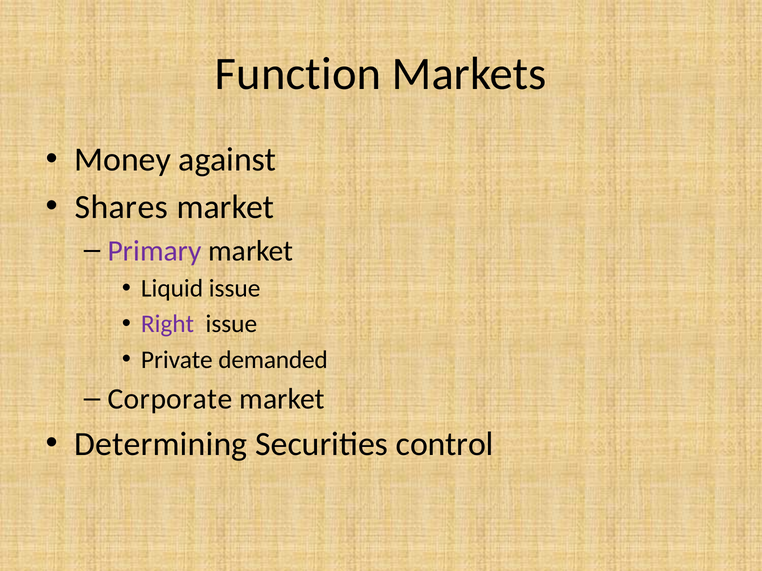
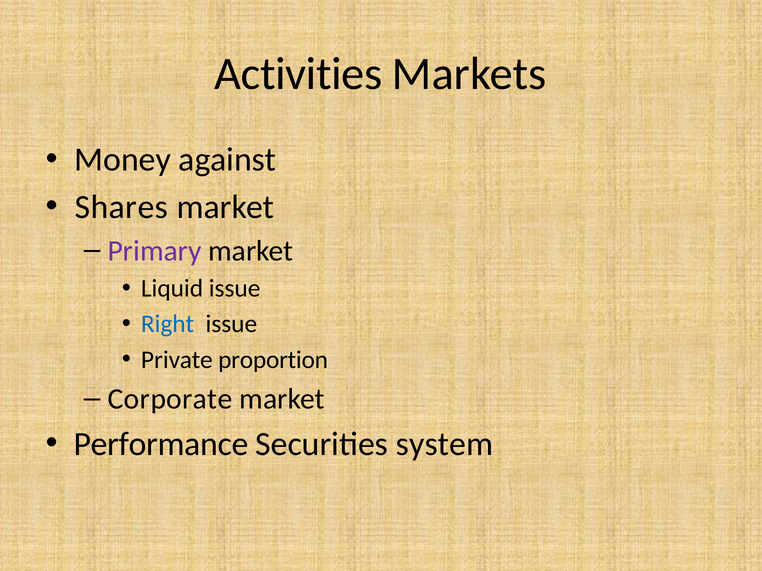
Function: Function -> Activities (298, 74)
Right colour: purple -> blue (168, 324)
demanded: demanded -> proportion (273, 360)
Determining: Determining -> Performance (161, 444)
control: control -> system (445, 444)
